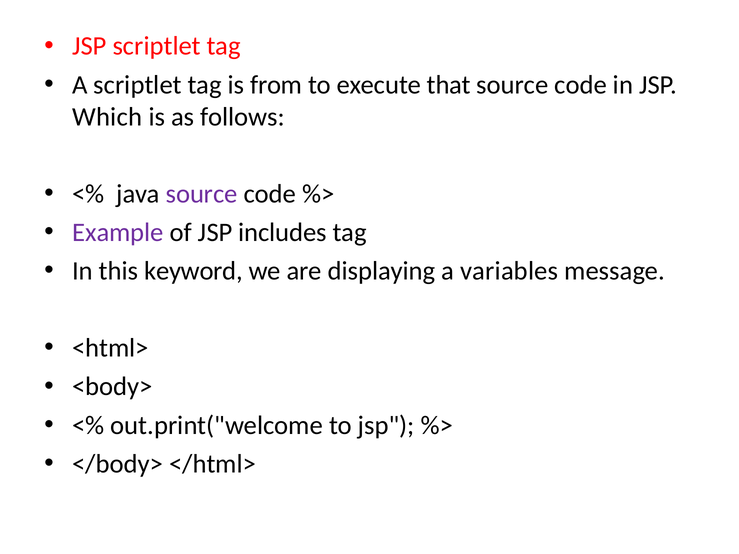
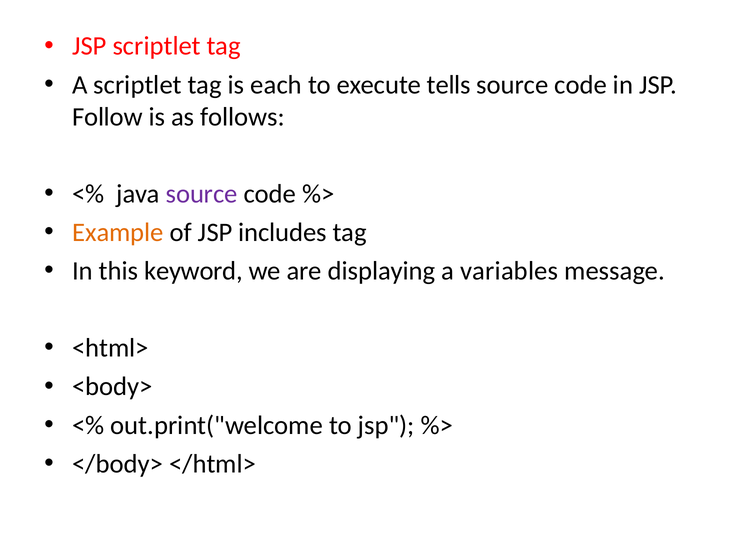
from: from -> each (276, 85)
that: that -> tells (449, 85)
Which: Which -> Follow (107, 117)
Example colour: purple -> orange (118, 233)
